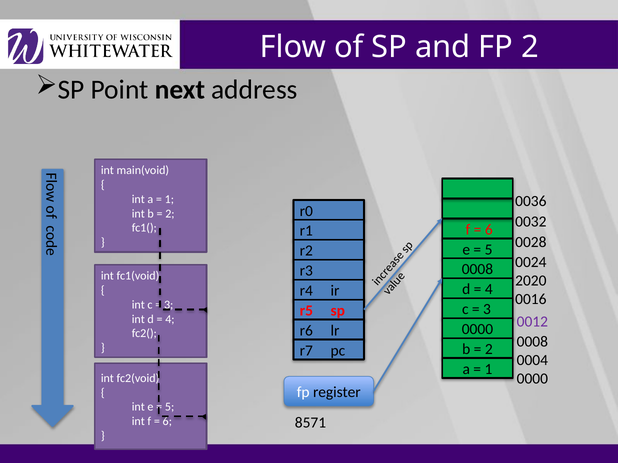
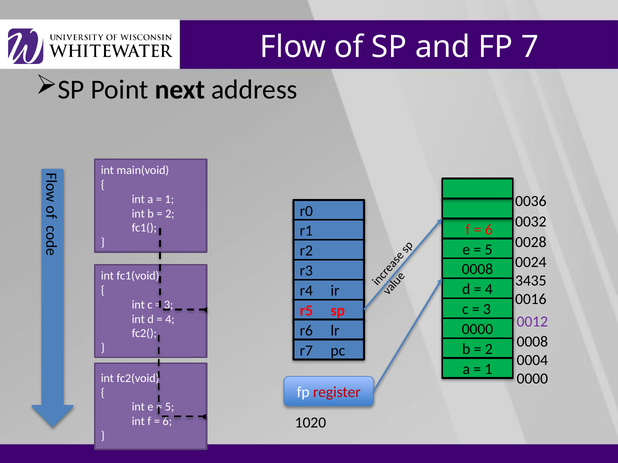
FP 2: 2 -> 7 (530, 47)
2020: 2020 -> 3435 (531, 281)
register colour: black -> red (337, 393)
8571: 8571 -> 1020 (310, 423)
